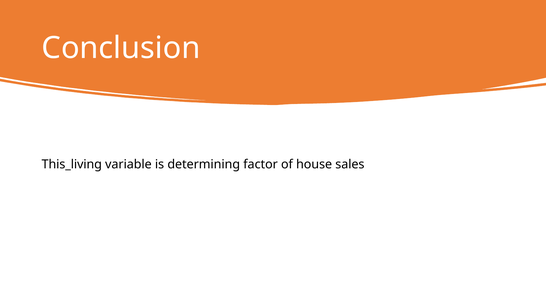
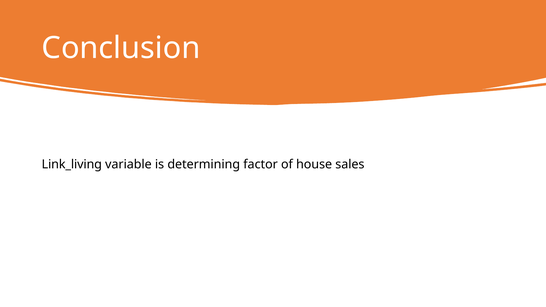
This_living: This_living -> Link_living (72, 164)
